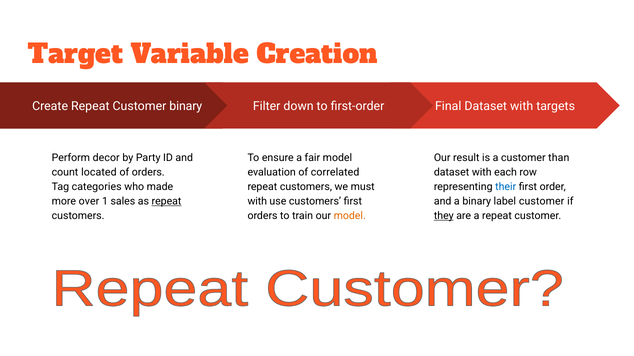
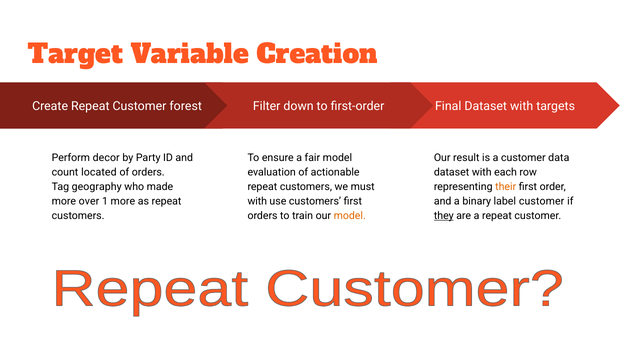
Customer binary: binary -> forest (186, 107)
than: than -> data (559, 158)
correlated: correlated -> actionable (335, 172)
categories: categories -> geography (97, 187)
their colour: blue -> orange (506, 187)
1 sales: sales -> more (123, 202)
repeat underline: present -> none (167, 202)
